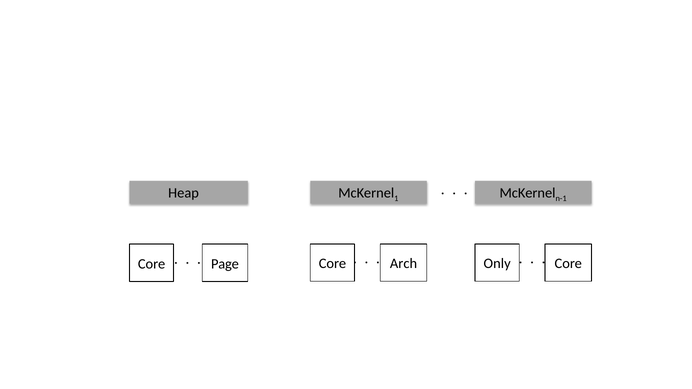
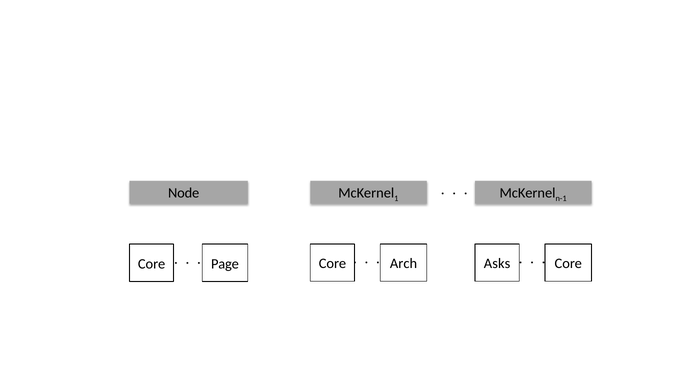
Heap: Heap -> Node (184, 193)
Only: Only -> Asks (497, 264)
